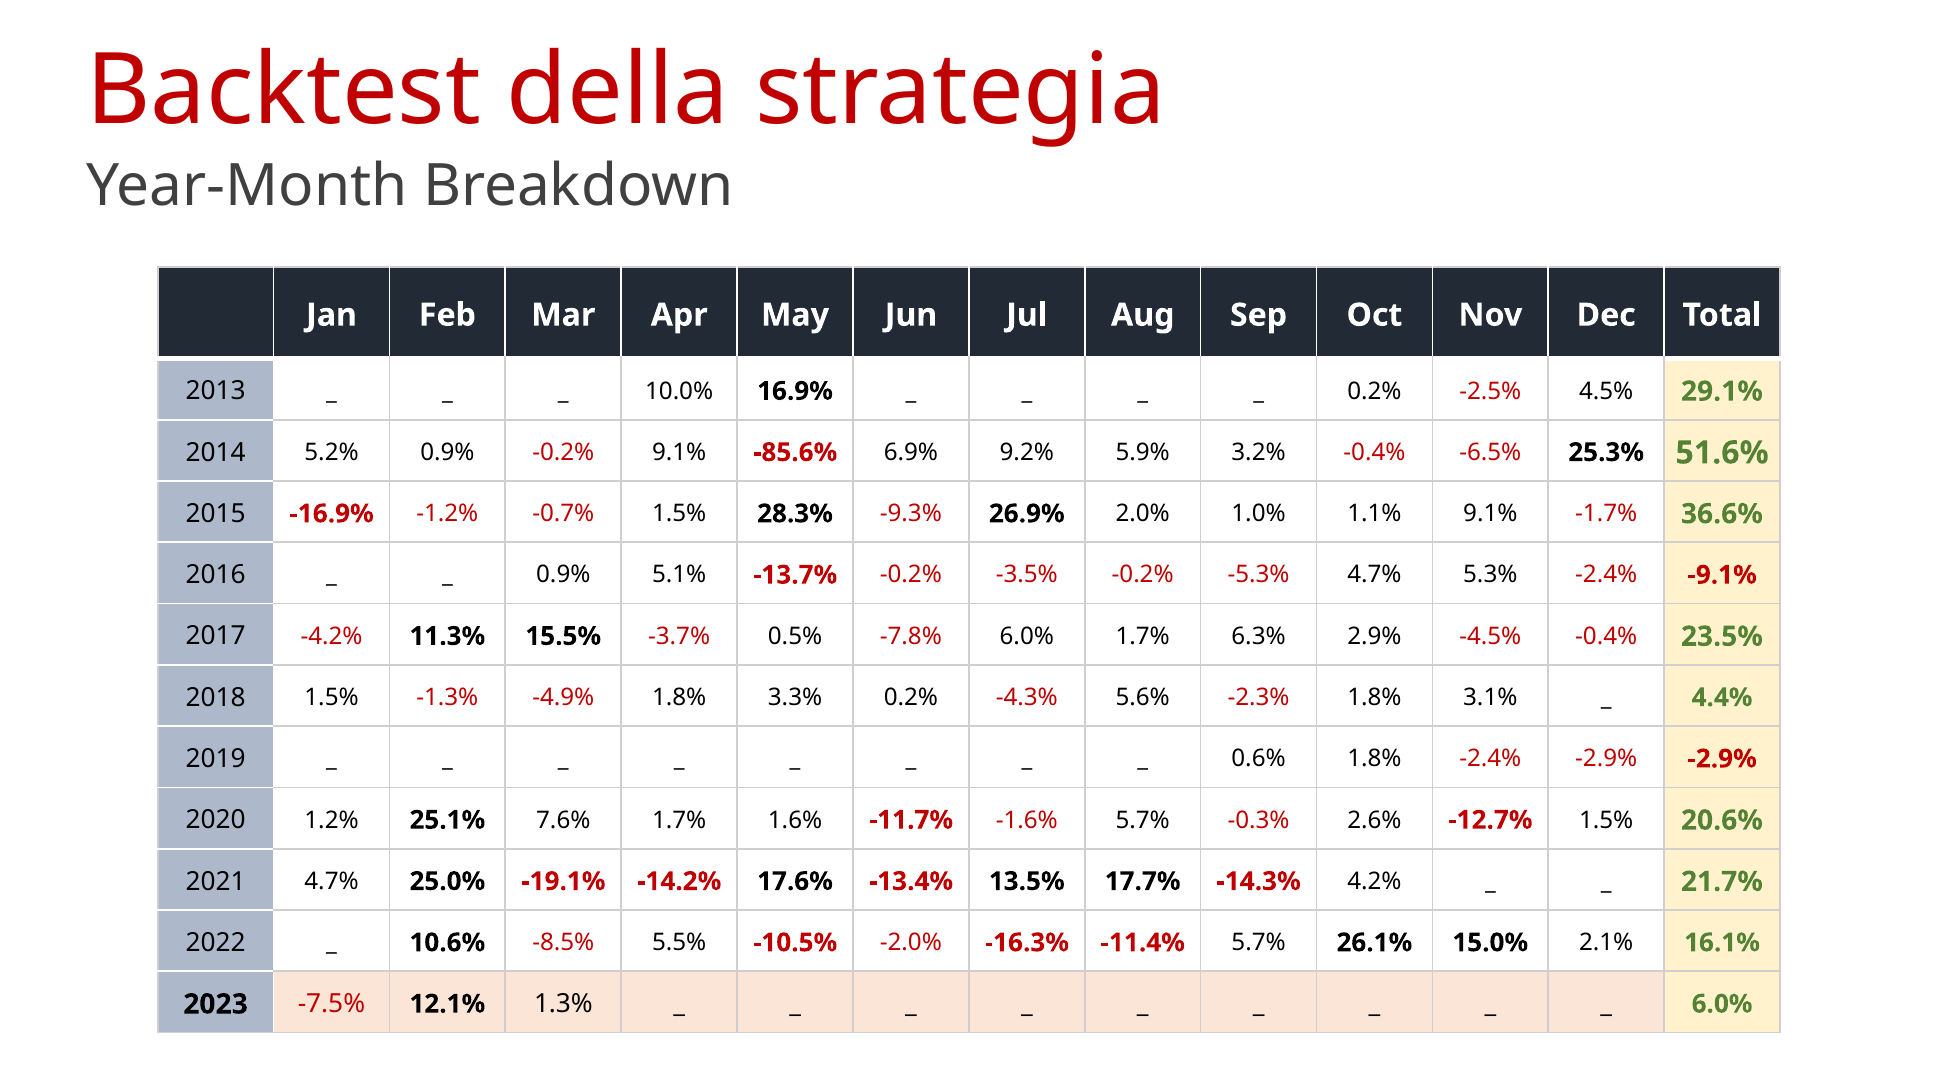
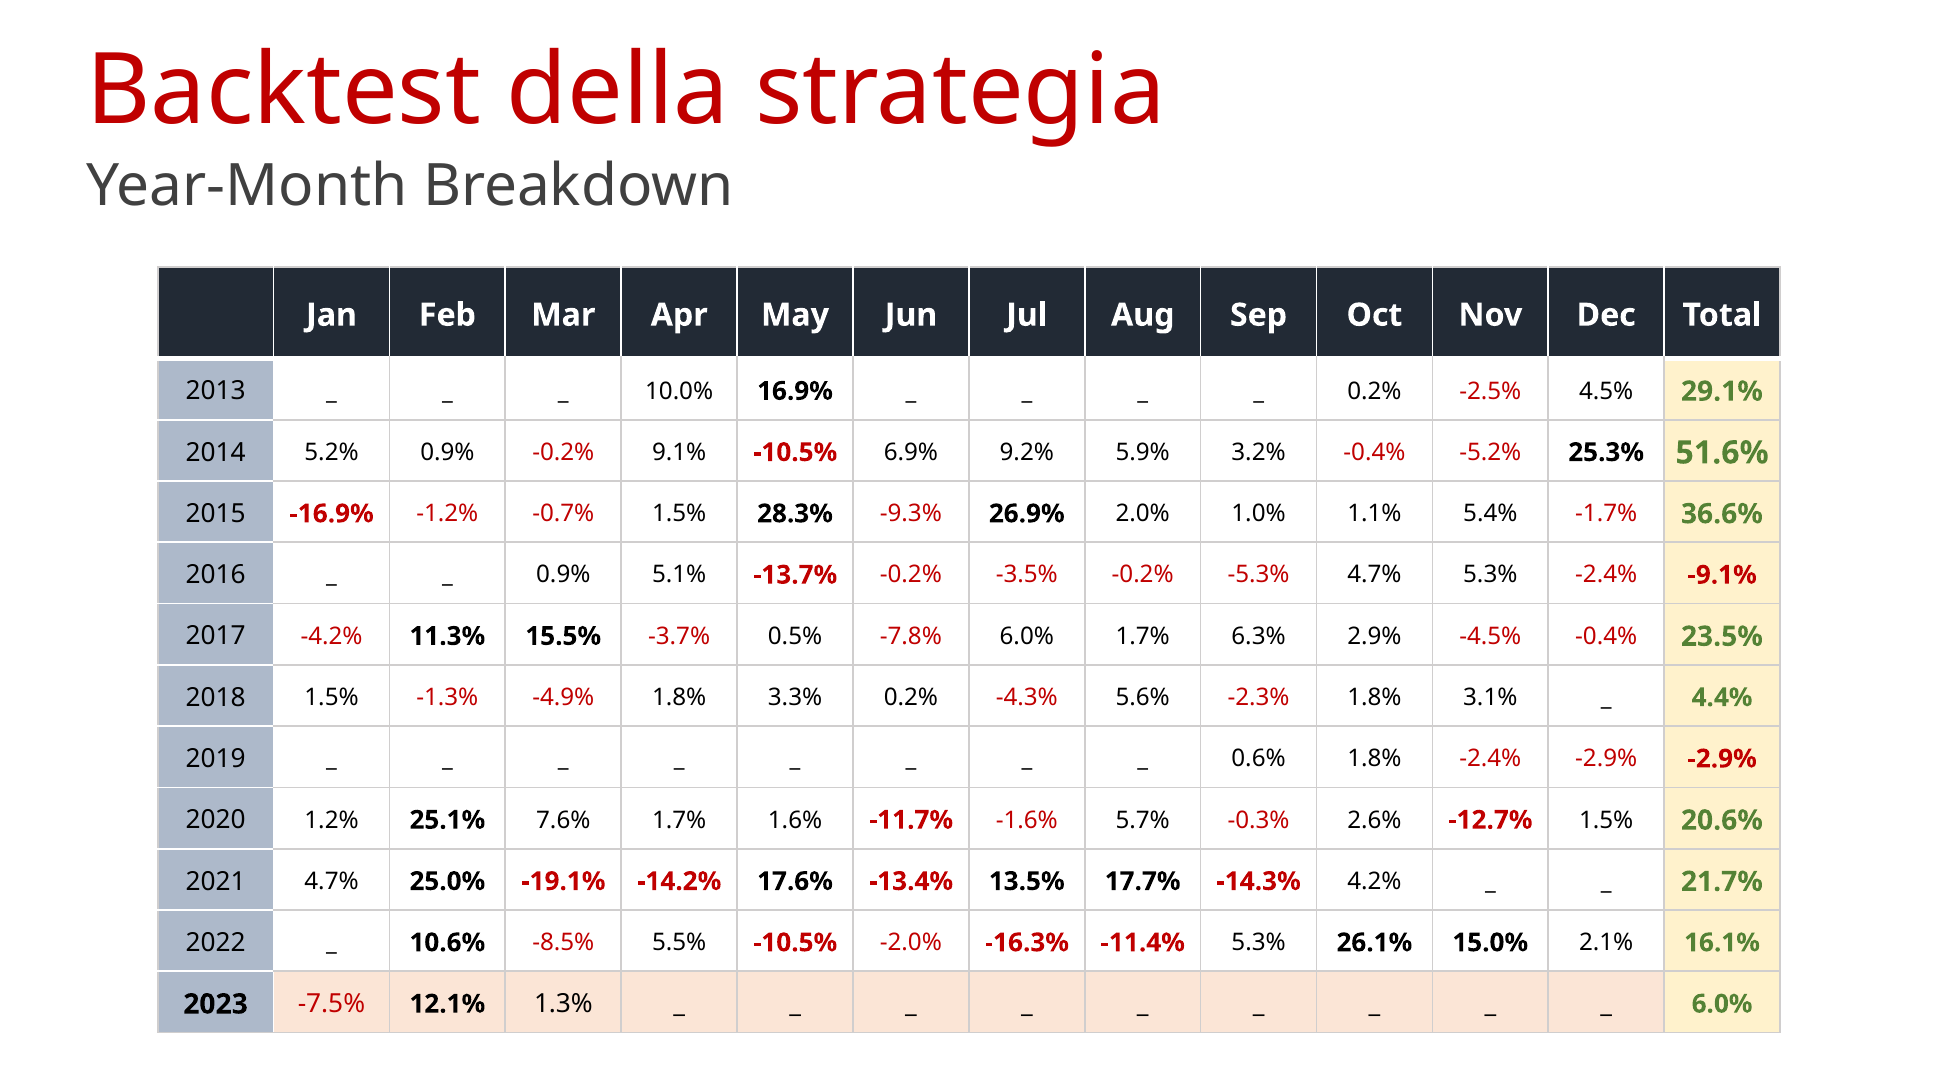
9.1% -85.6%: -85.6% -> -10.5% (795, 452)
-6.5%: -6.5% -> -5.2% (1490, 452)
1.1% 9.1%: 9.1% -> 5.4% (1490, 514)
-11.4% 5.7%: 5.7% -> 5.3% (1259, 943)
